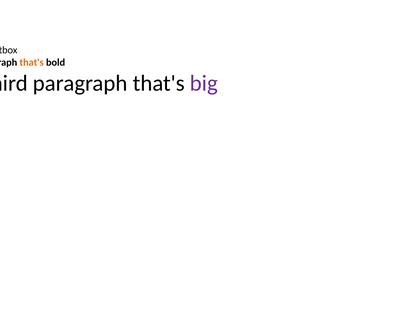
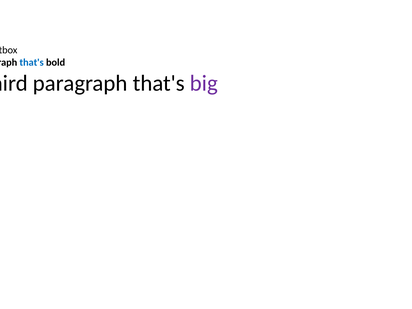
that's colour: orange -> blue (32, 62)
